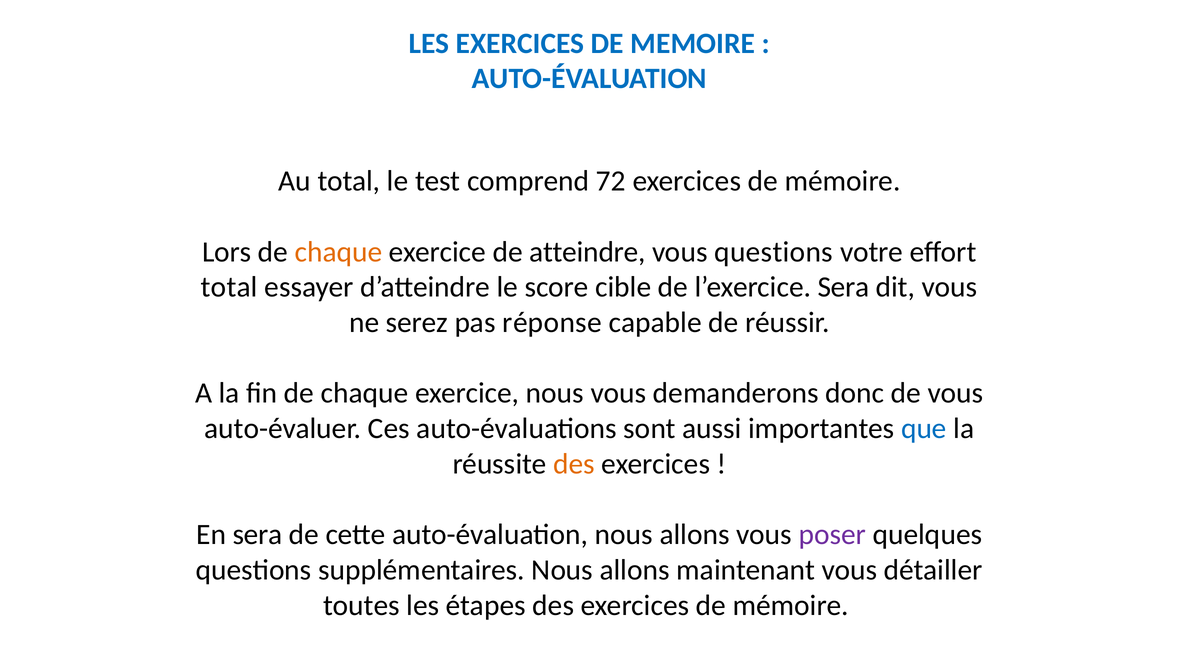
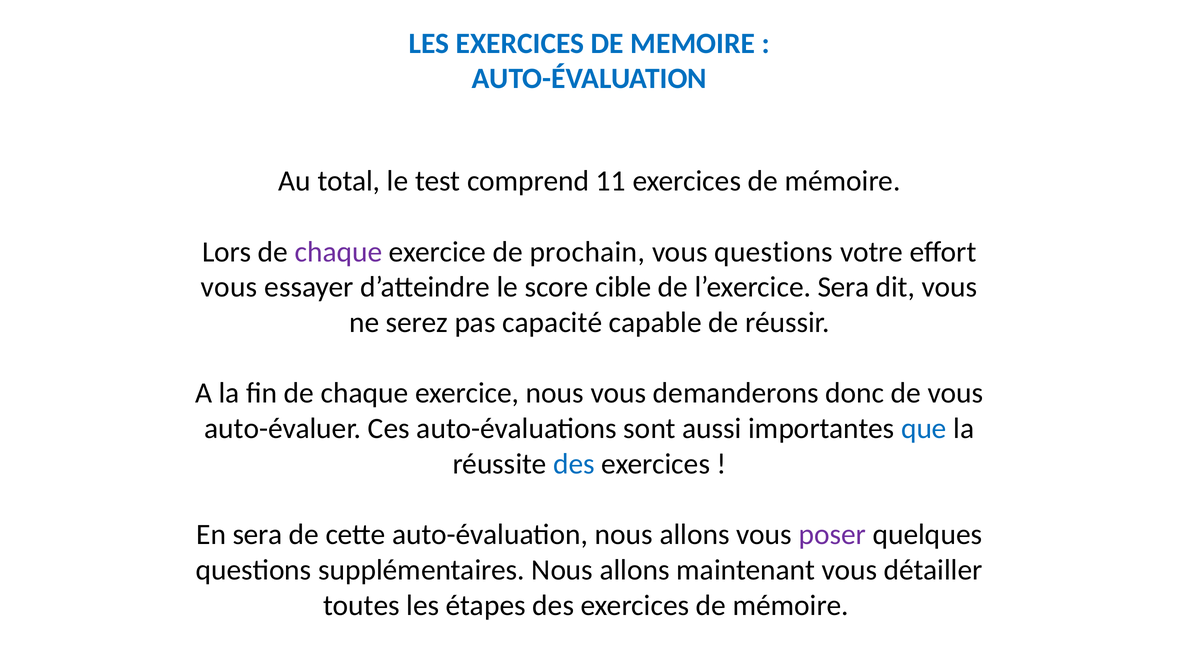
72: 72 -> 11 (611, 181)
chaque colour: orange -> purple (338, 252)
atteindre: atteindre -> prochain (587, 252)
total: total -> vous (229, 287)
réponse: réponse -> capacité (552, 323)
des colour: orange -> blue (574, 464)
